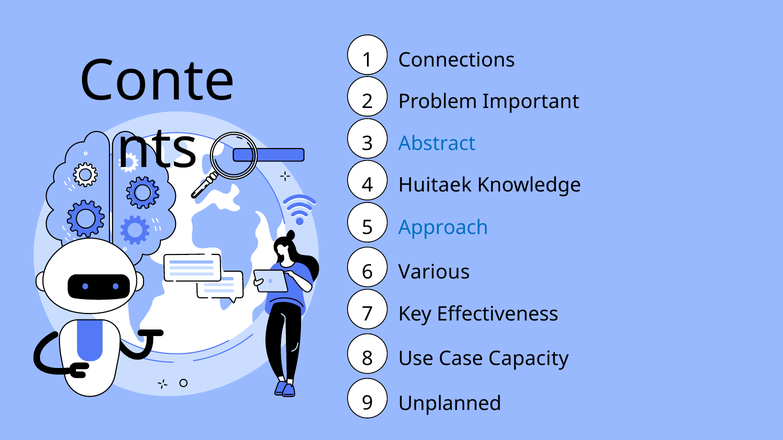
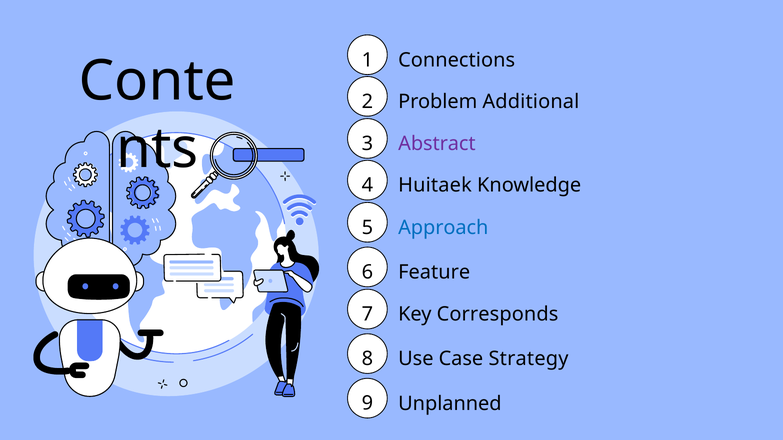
Important: Important -> Additional (531, 102)
Abstract colour: blue -> purple (437, 144)
Various: Various -> Feature (434, 272)
Effectiveness: Effectiveness -> Corresponds (498, 315)
Capacity: Capacity -> Strategy (529, 359)
